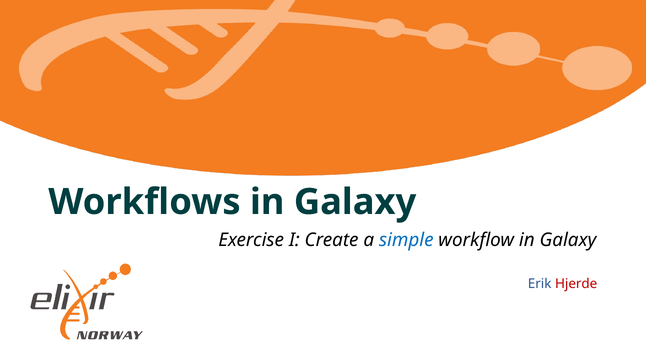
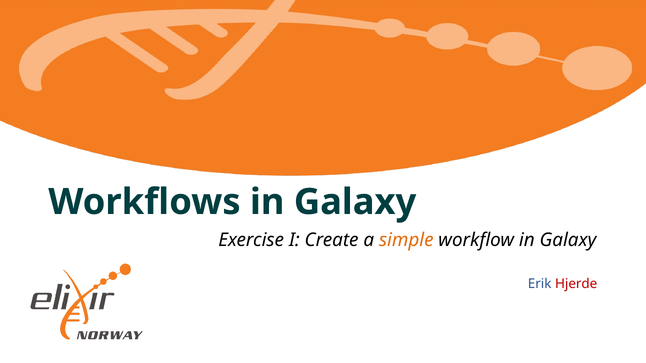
simple colour: blue -> orange (406, 240)
